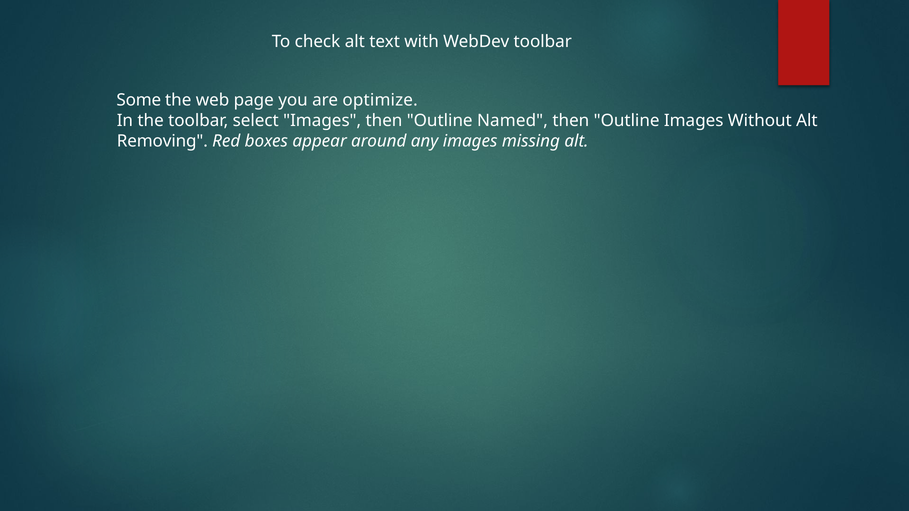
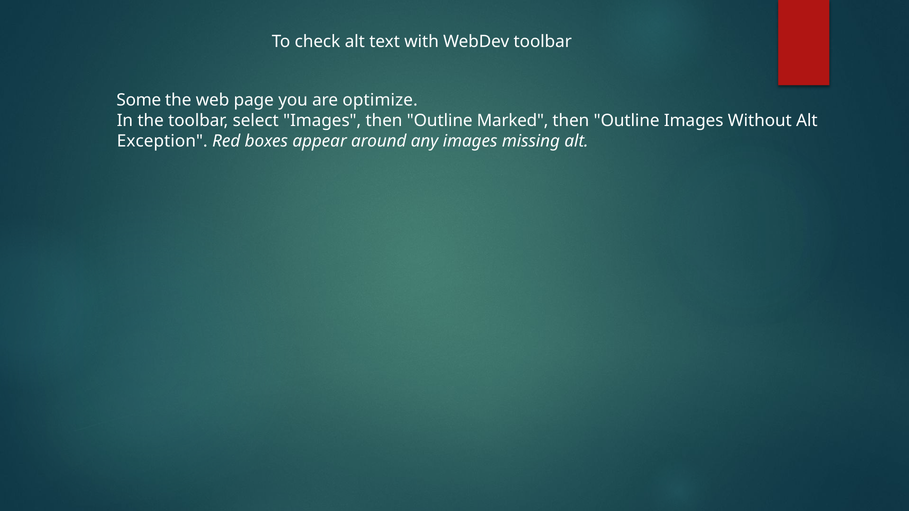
Named: Named -> Marked (513, 121)
Removing: Removing -> Exception (162, 141)
